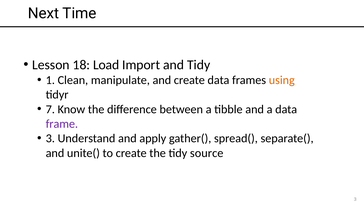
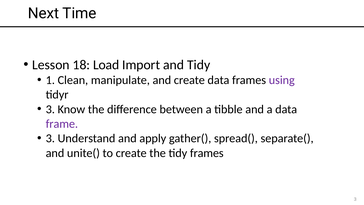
using colour: orange -> purple (282, 80)
7: 7 -> 3 (50, 109)
tidy source: source -> frames (207, 153)
